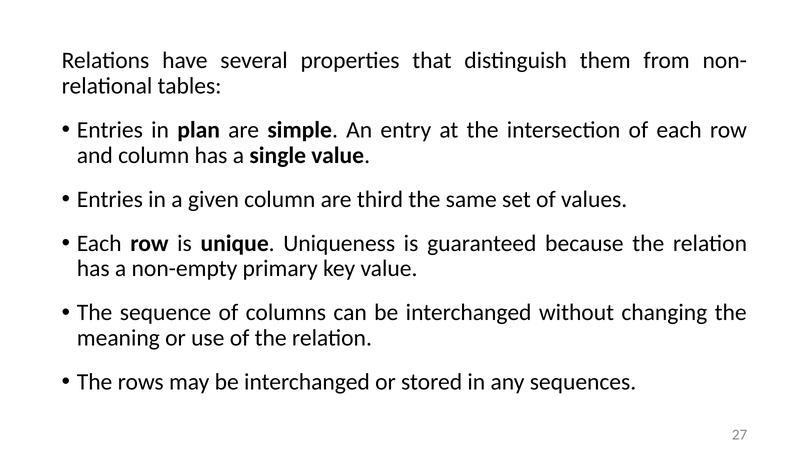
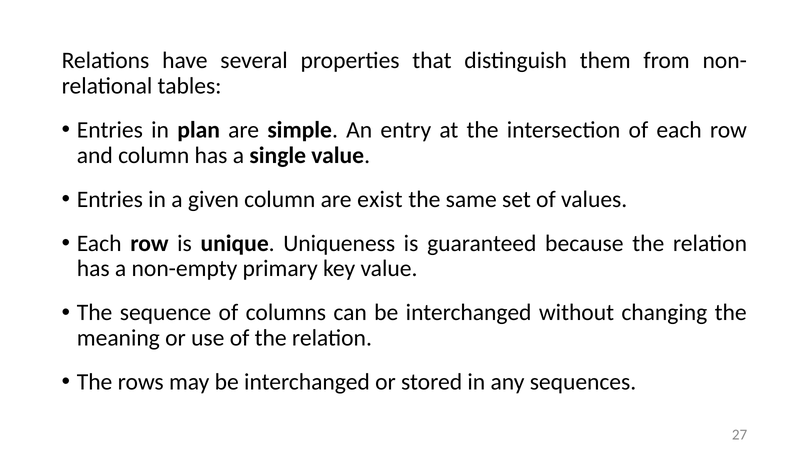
third: third -> exist (380, 199)
